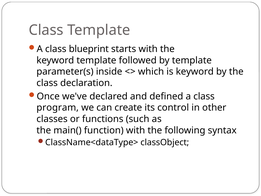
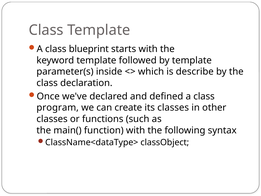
is keyword: keyword -> describe (195, 72)
its control: control -> classes (173, 108)
